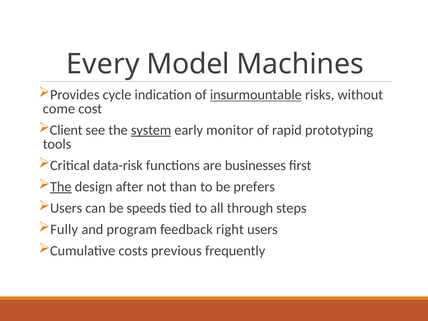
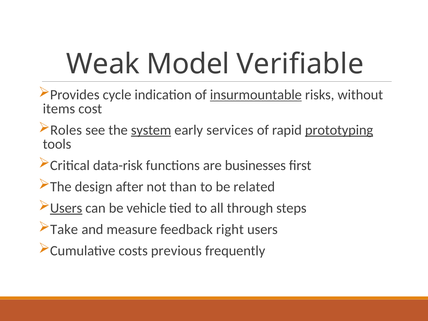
Every: Every -> Weak (103, 64)
Machines: Machines -> Verifiable (300, 64)
come: come -> items (59, 109)
Client: Client -> Roles (66, 130)
monitor: monitor -> services (230, 130)
prototyping underline: none -> present (339, 130)
The underline: present -> none (61, 187)
prefers: prefers -> related (254, 187)
Users underline: none -> present (66, 208)
speeds: speeds -> vehicle (146, 208)
Fully: Fully -> Take (64, 229)
program: program -> measure (132, 229)
